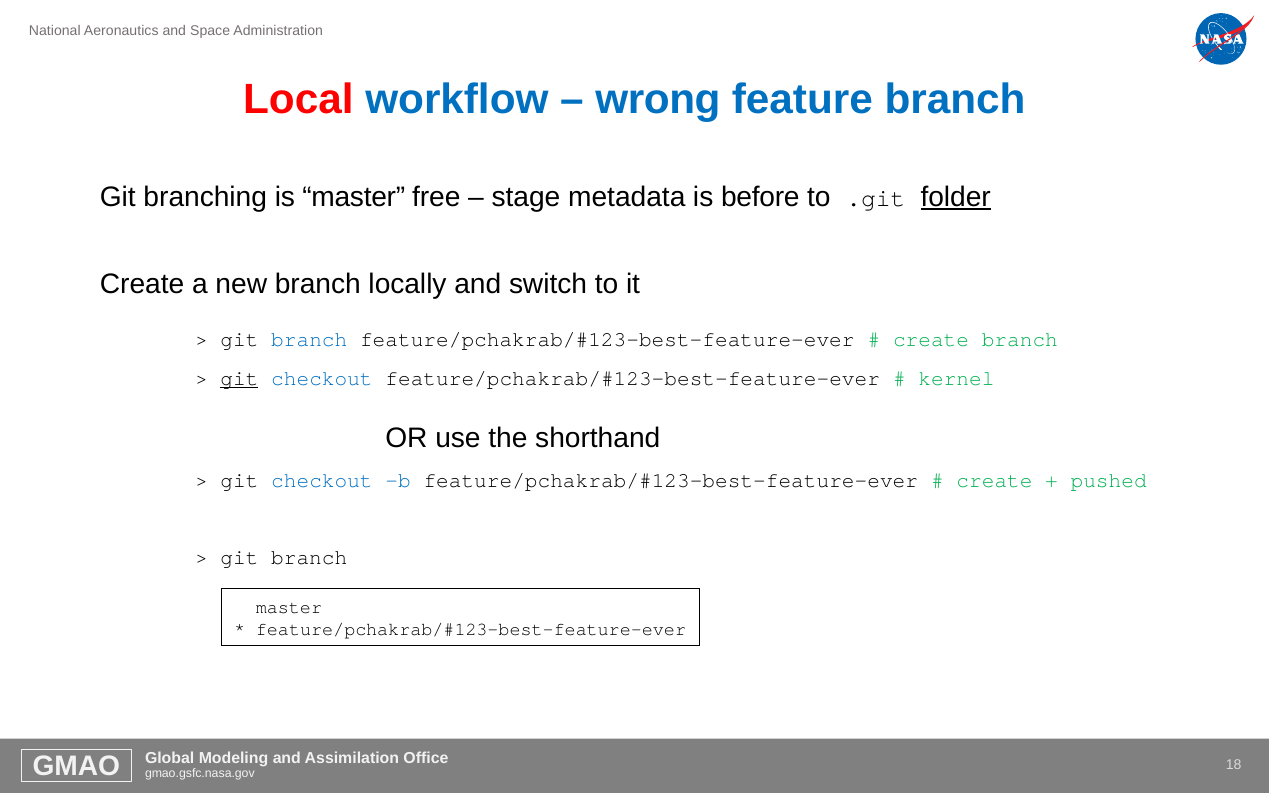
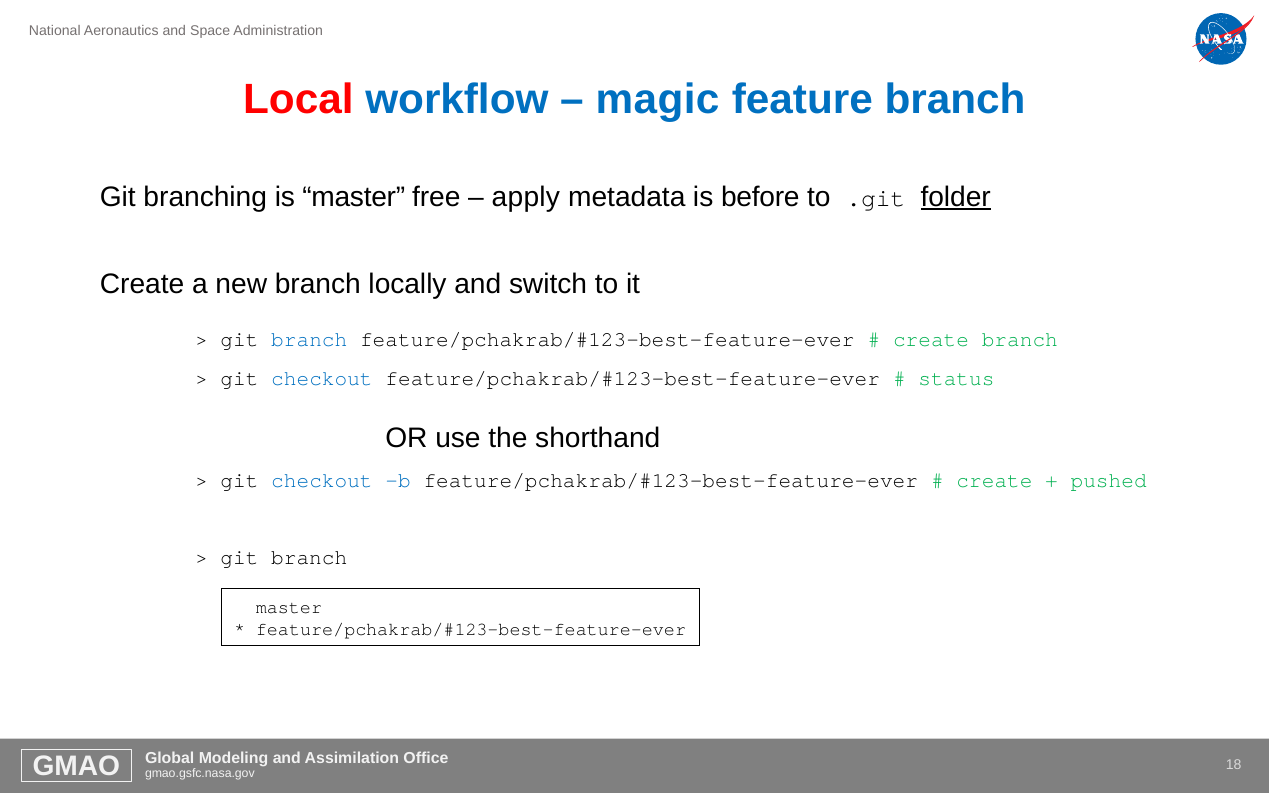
wrong: wrong -> magic (658, 100)
stage: stage -> apply (526, 197)
git underline: present -> none (239, 378)
kernel: kernel -> status (956, 378)
